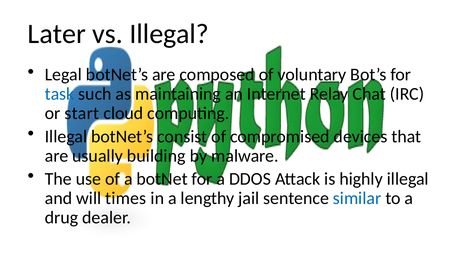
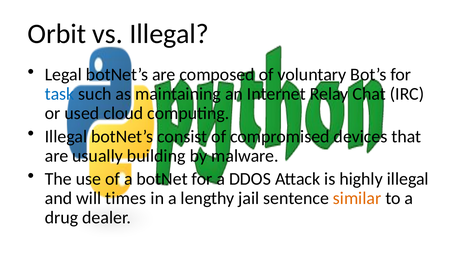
Later: Later -> Orbit (57, 34)
start: start -> used (82, 113)
similar colour: blue -> orange (357, 198)
